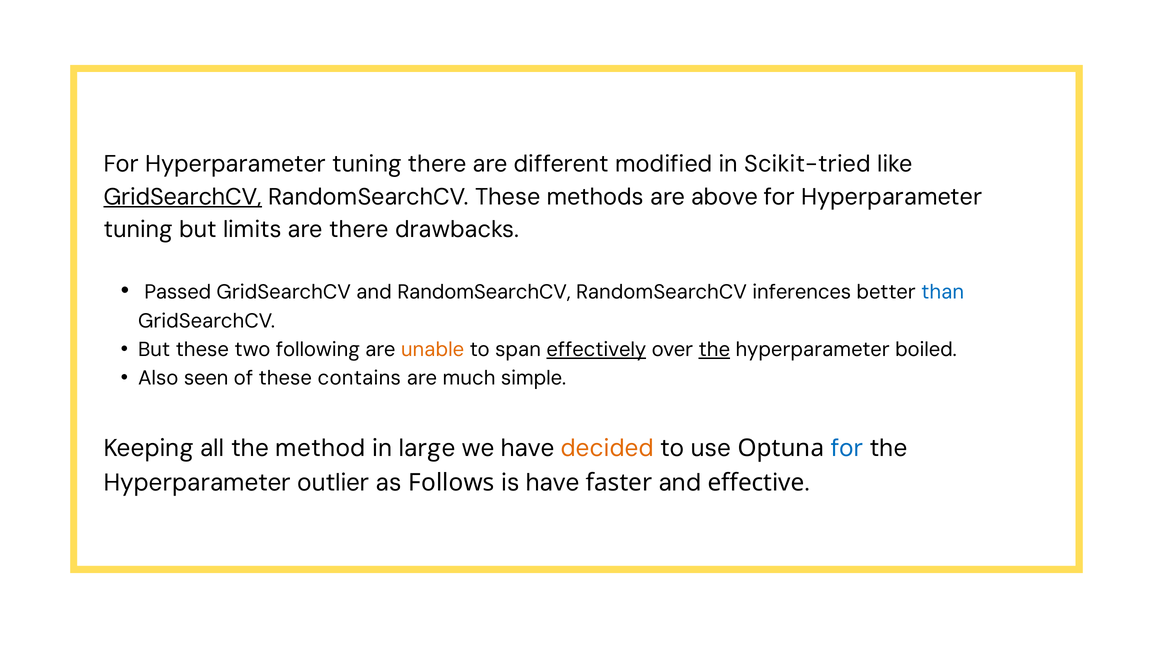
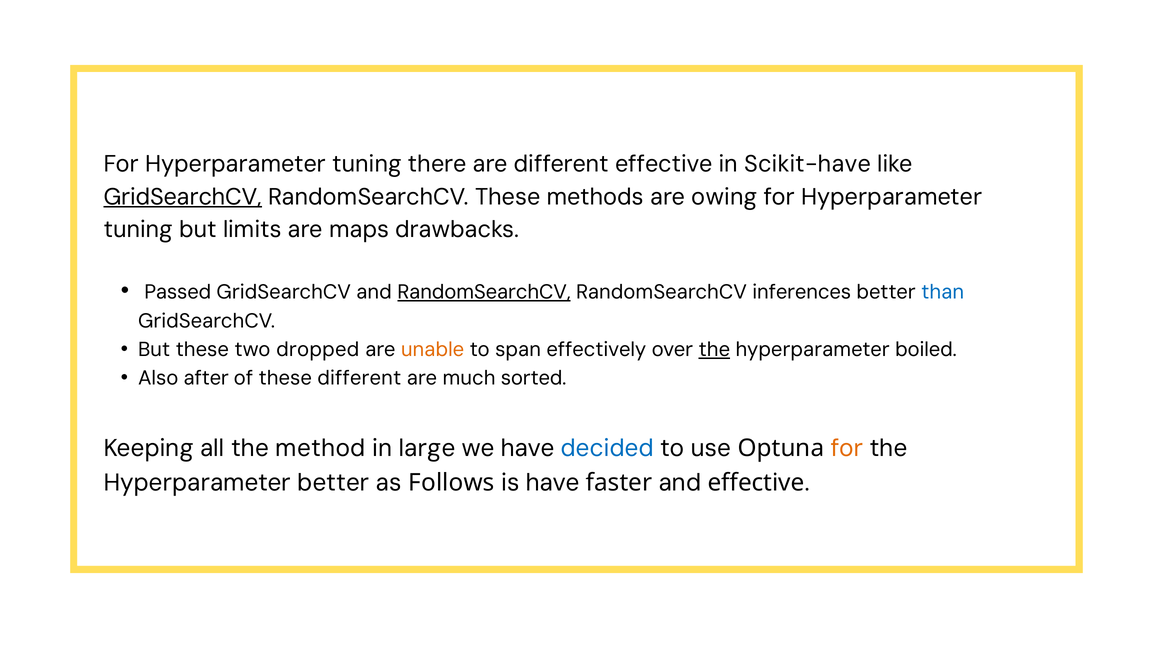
different modified: modified -> effective (664, 164)
Scikit-tried: Scikit-tried -> Scikit-have (808, 164)
above: above -> owing (724, 197)
are there: there -> maps (359, 230)
RandomSearchCV underline: none -> present (484, 292)
following: following -> dropped (318, 350)
effectively underline: present -> none (596, 350)
seen: seen -> after (206, 378)
these contains: contains -> different (359, 378)
simple: simple -> sorted (534, 378)
decided colour: orange -> blue (607, 449)
for colour: blue -> orange (847, 449)
Hyperparameter outlier: outlier -> better (333, 483)
